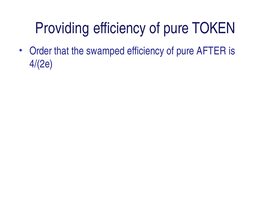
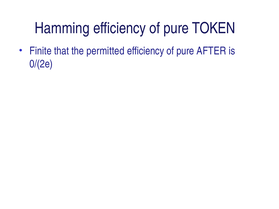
Providing: Providing -> Hamming (62, 28)
Order: Order -> Finite (41, 51)
swamped: swamped -> permitted (105, 51)
4/(2e: 4/(2e -> 0/(2e (41, 64)
